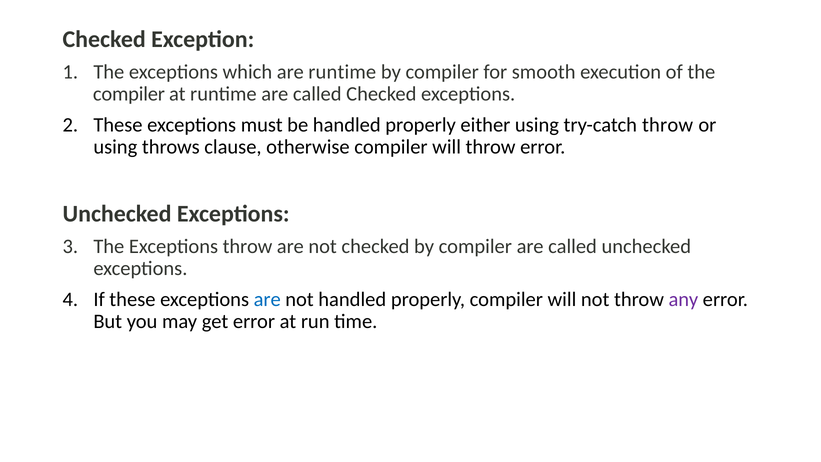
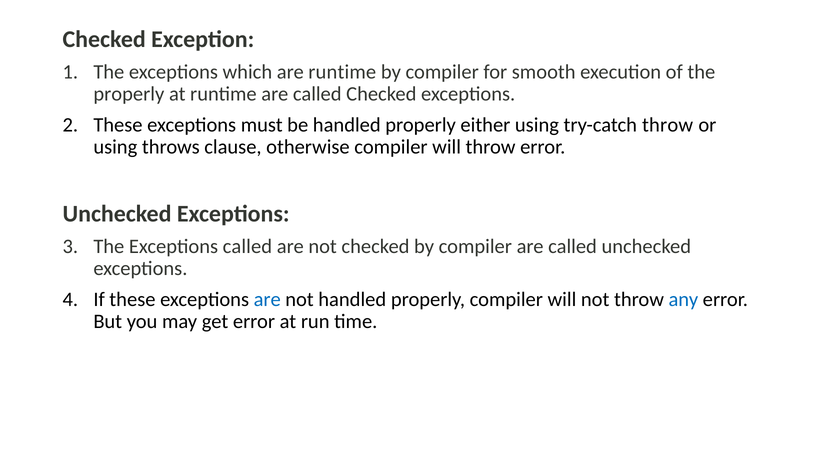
compiler: compiler -> properly (129, 94)
Exceptions throw: throw -> called (247, 246)
any colour: purple -> blue (683, 299)
